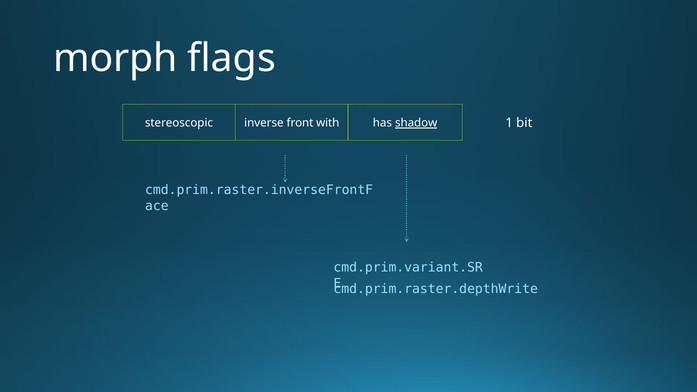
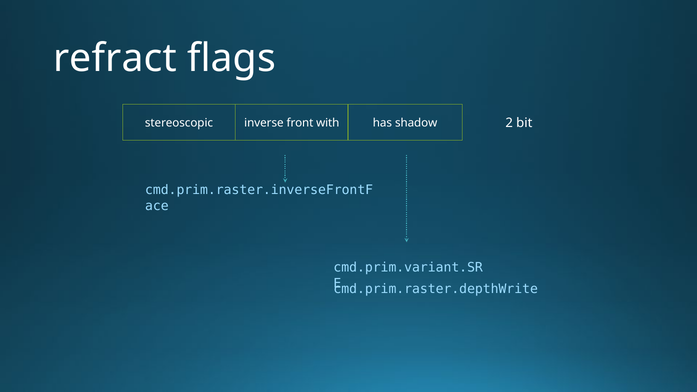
morph: morph -> refract (115, 59)
shadow underline: present -> none (416, 123)
1: 1 -> 2 (509, 123)
